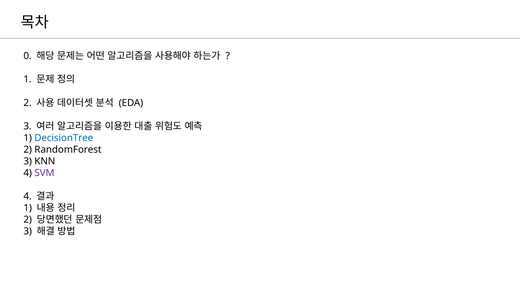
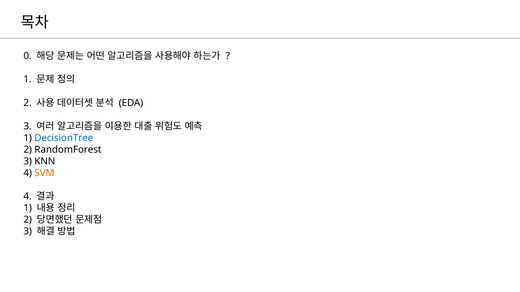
SVM colour: purple -> orange (44, 173)
